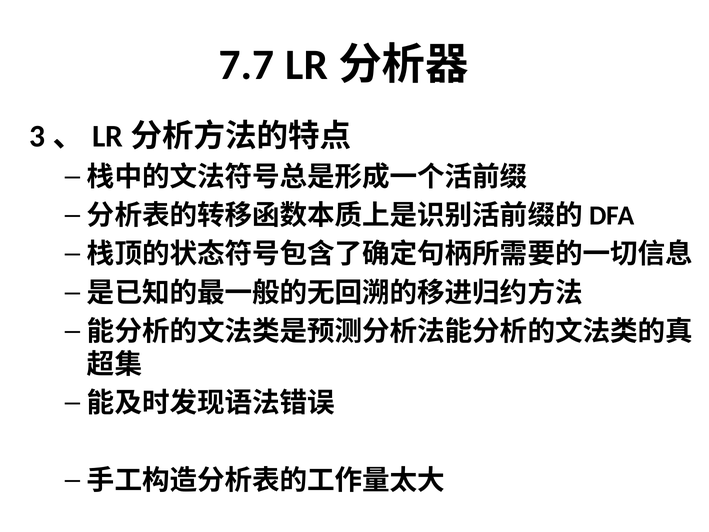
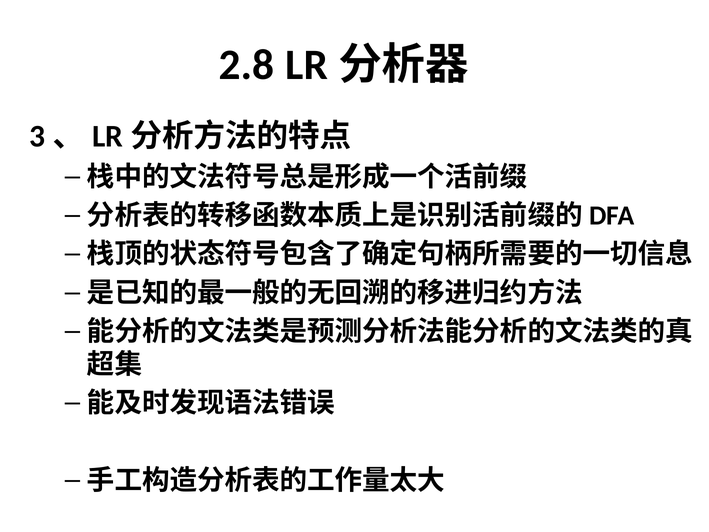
7.7: 7.7 -> 2.8 (246, 65)
